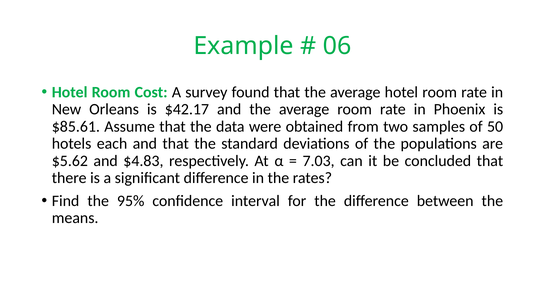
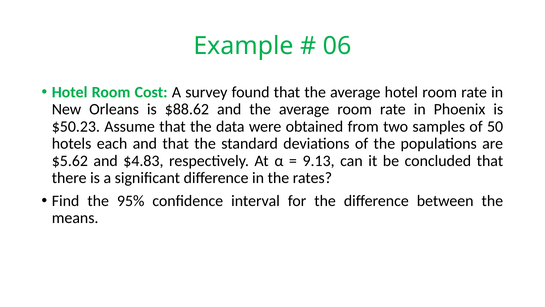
$42.17: $42.17 -> $88.62 (187, 109)
$85.61: $85.61 -> $50.23 (76, 126)
7.03: 7.03 -> 9.13 (319, 161)
